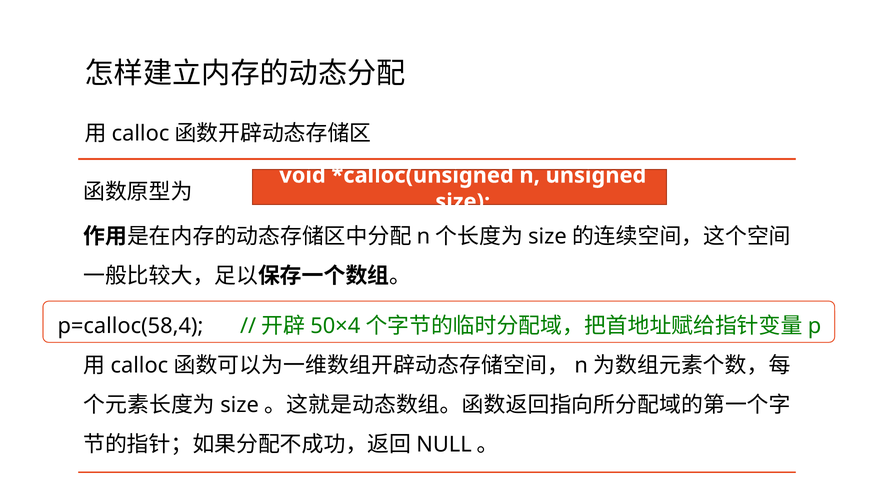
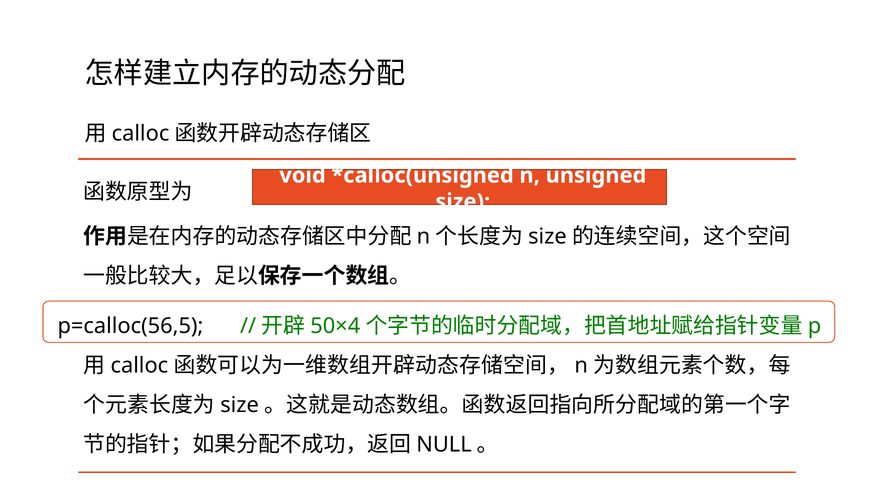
p=calloc(58,4: p=calloc(58,4 -> p=calloc(56,5 (130, 326)
